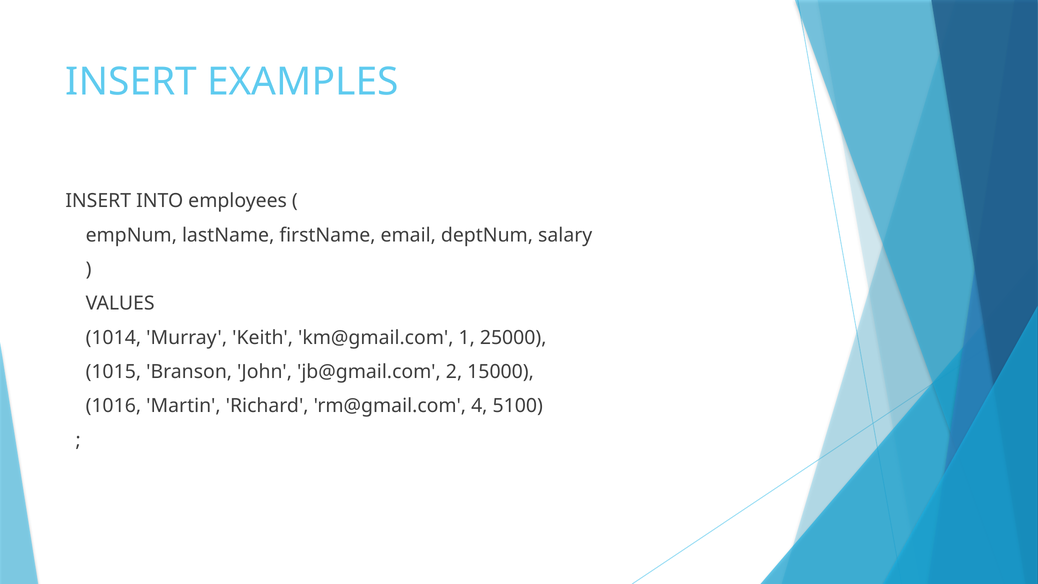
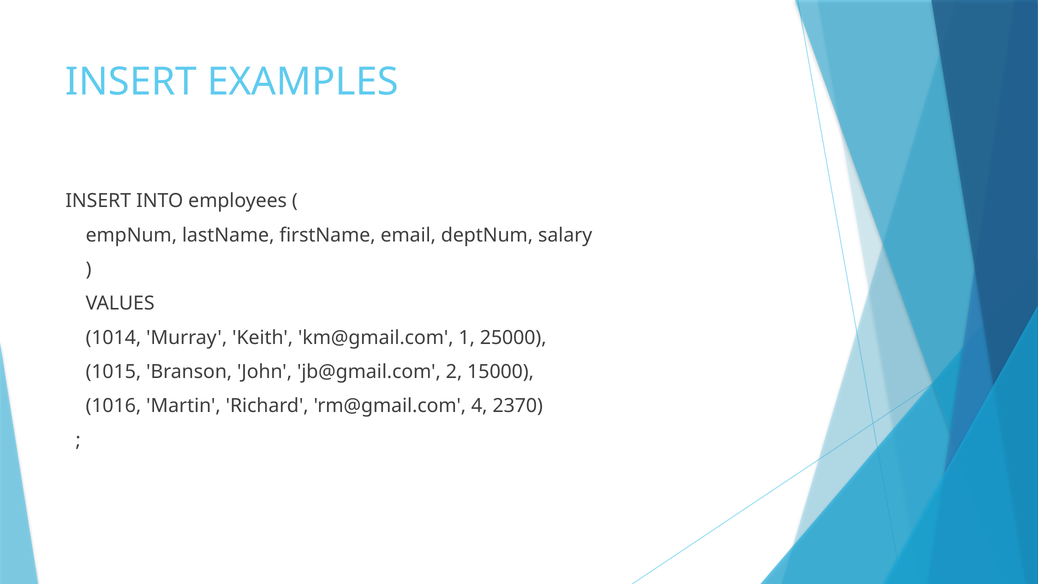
5100: 5100 -> 2370 (518, 406)
